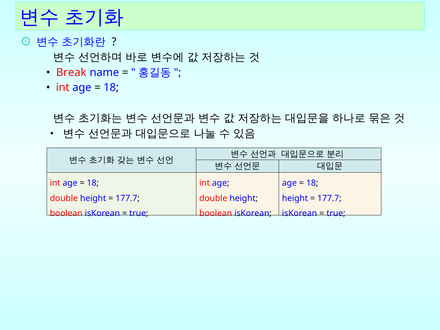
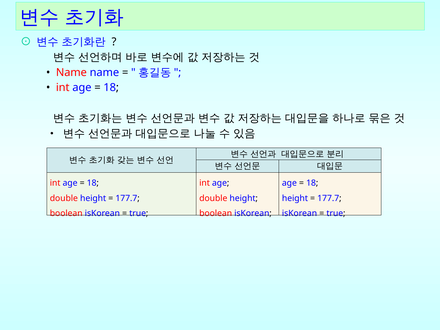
Break: Break -> Name (71, 72)
